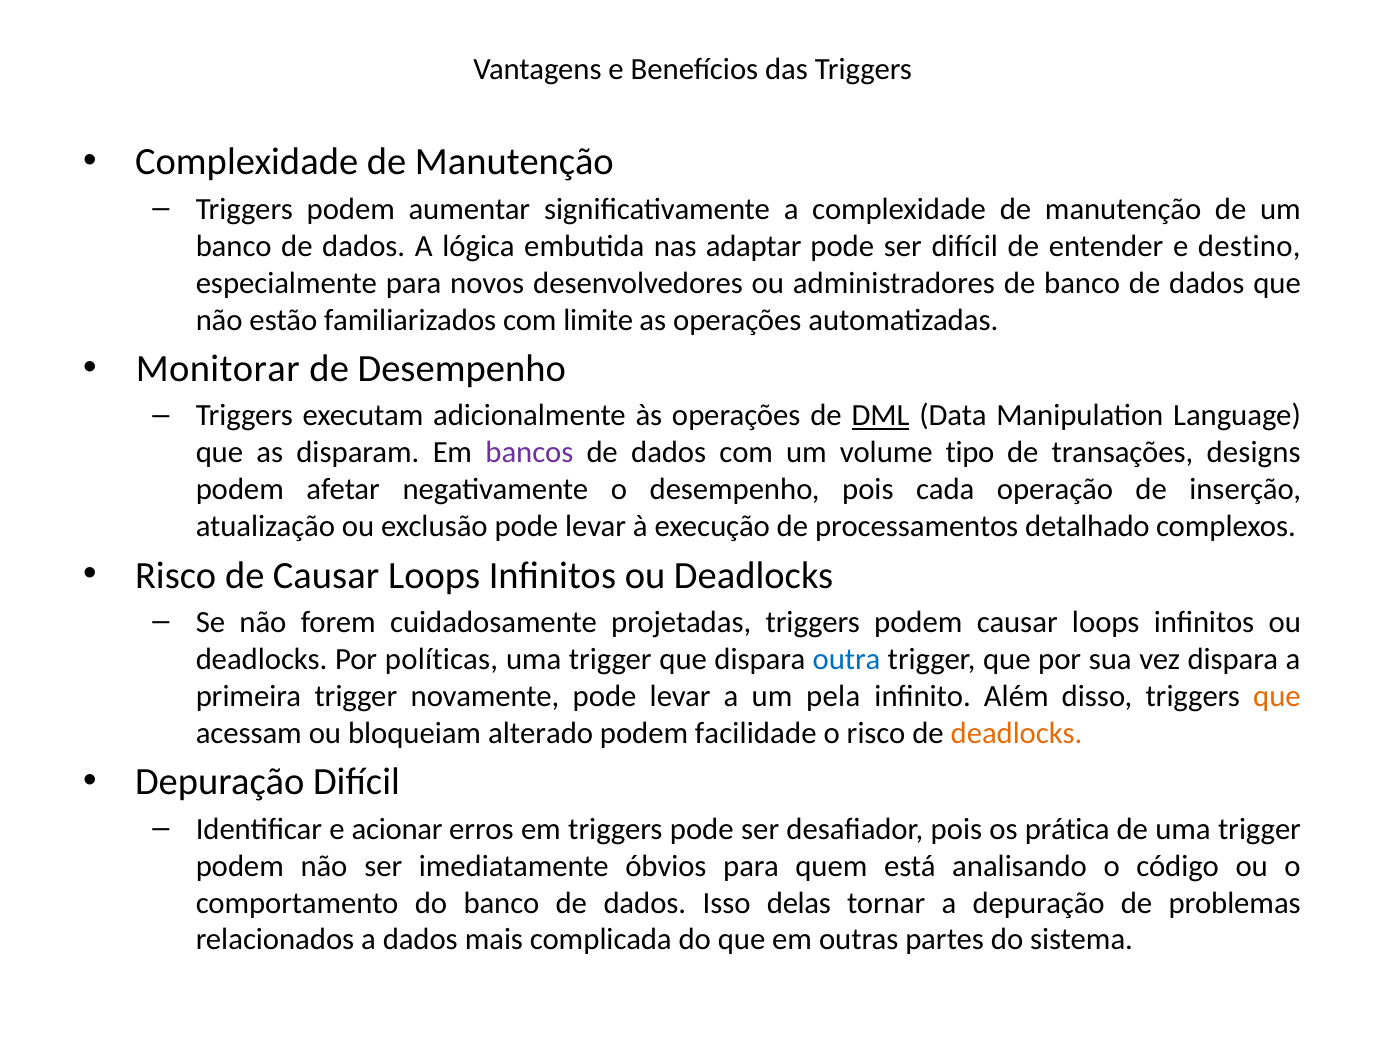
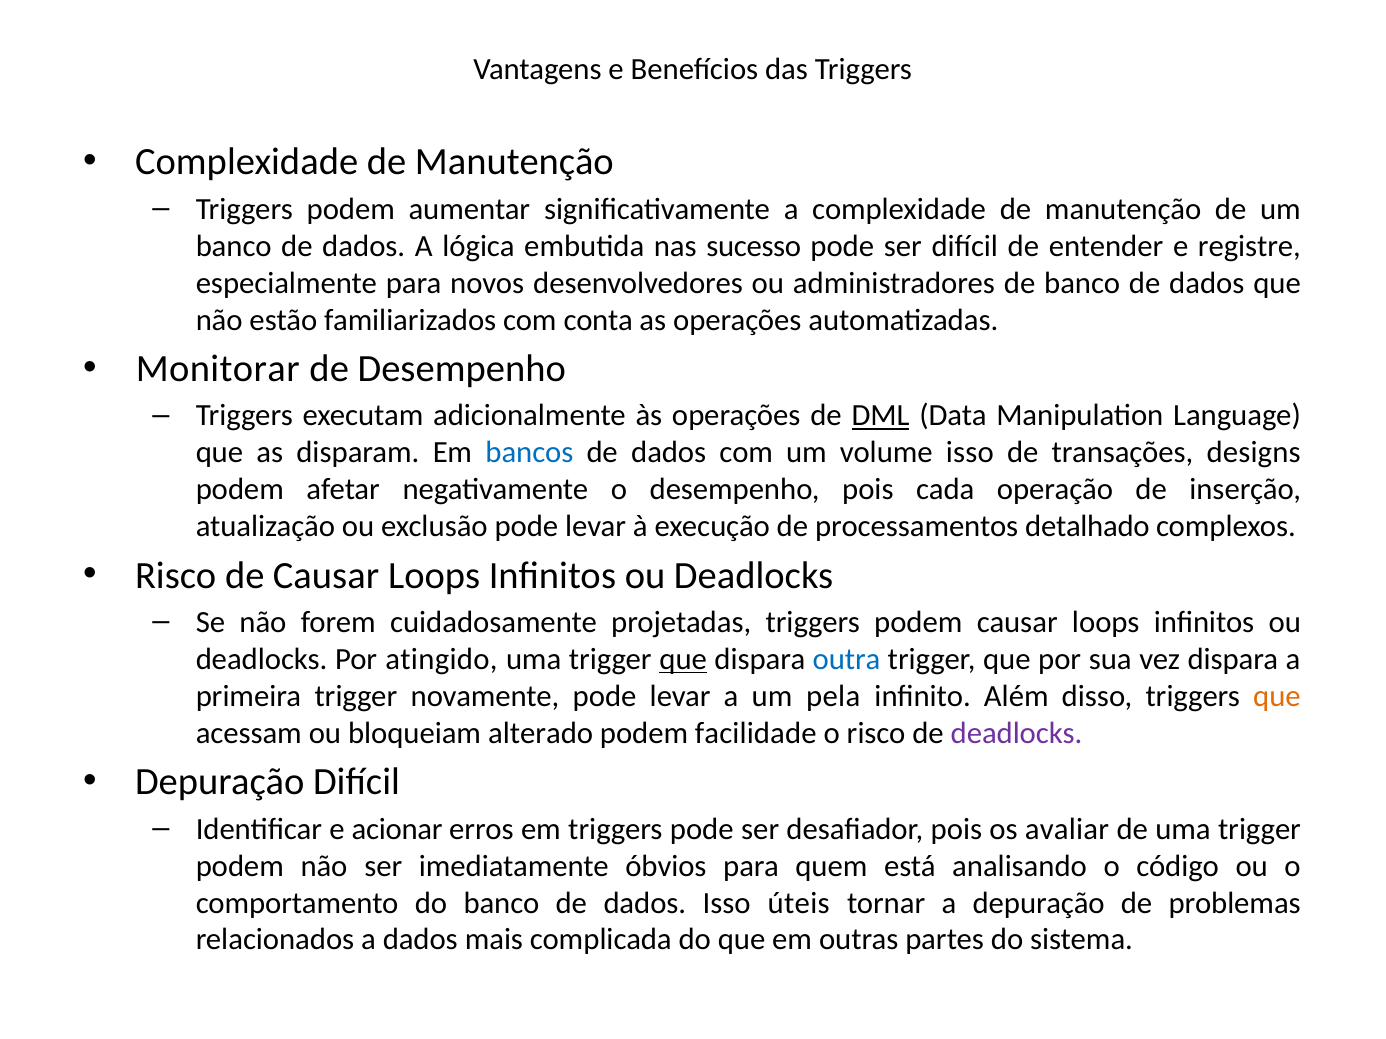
adaptar: adaptar -> sucesso (754, 246)
destino: destino -> registre (1249, 246)
limite: limite -> conta (598, 320)
bancos colour: purple -> blue (529, 453)
volume tipo: tipo -> isso (970, 453)
políticas: políticas -> atingido (441, 660)
que underline: none -> present (683, 660)
deadlocks colour: orange -> purple (1017, 734)
prática: prática -> avaliar (1067, 829)
delas: delas -> úteis (799, 903)
